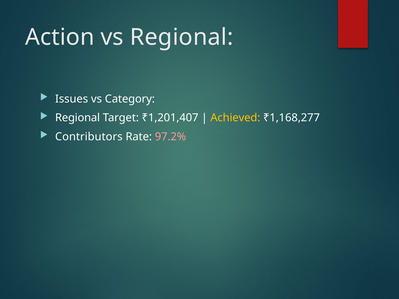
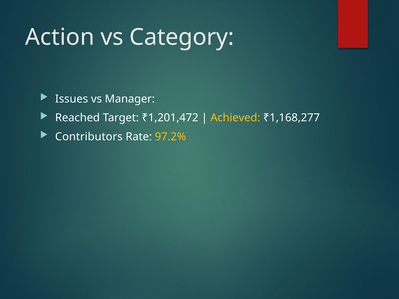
vs Regional: Regional -> Category (182, 37)
Category: Category -> Manager (130, 99)
Regional: Regional -> Reached (77, 118)
₹1,201,407: ₹1,201,407 -> ₹1,201,472 (170, 118)
97.2% colour: pink -> yellow (170, 137)
